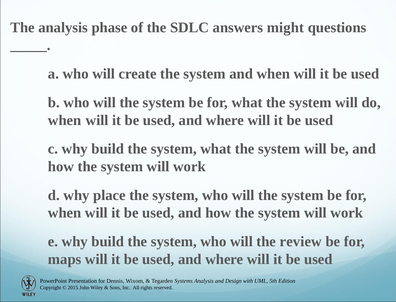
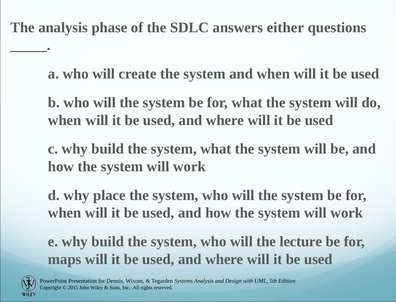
might: might -> either (285, 28)
review: review -> lecture (301, 241)
